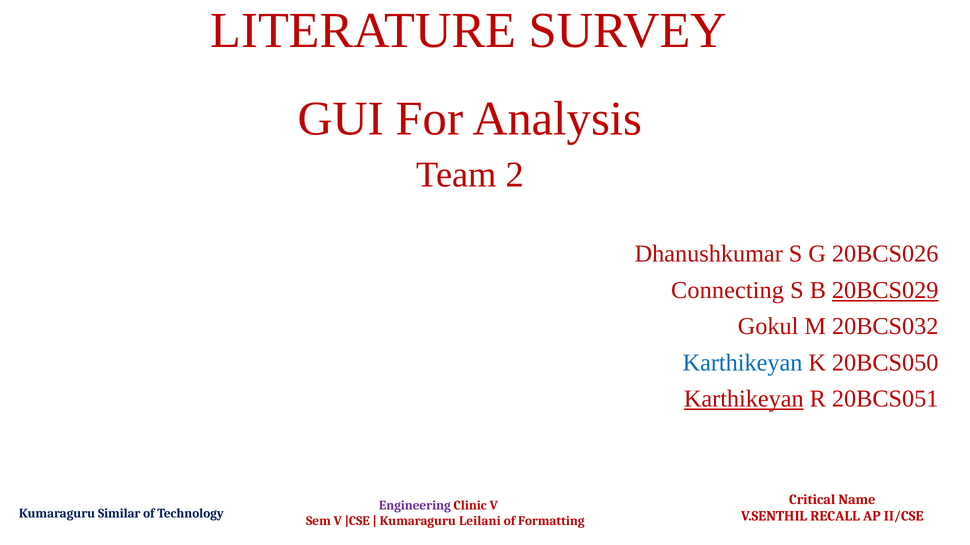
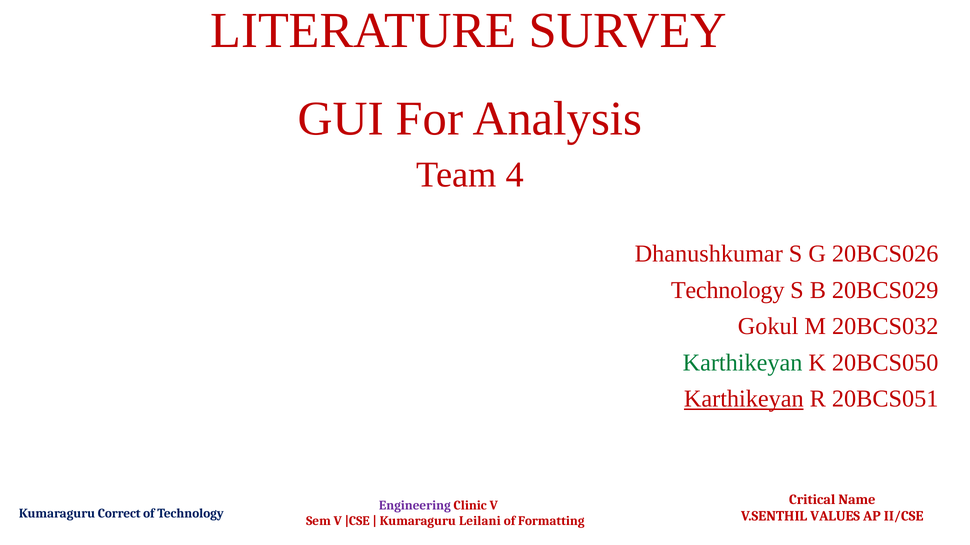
2: 2 -> 4 (515, 175)
Connecting: Connecting -> Technology (728, 290)
20BCS029 underline: present -> none (885, 290)
Karthikeyan colour: blue -> green (743, 363)
Similar: Similar -> Correct (119, 514)
RECALL: RECALL -> VALUES (835, 517)
